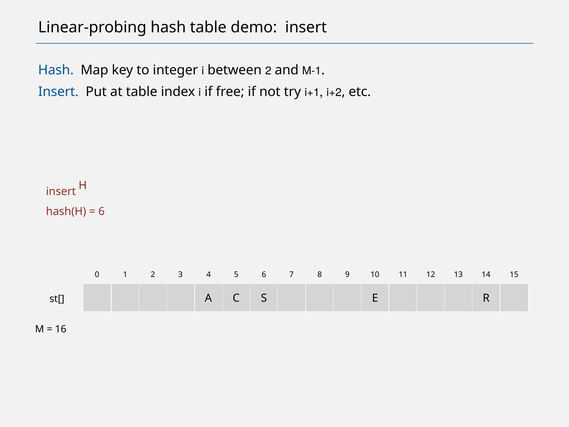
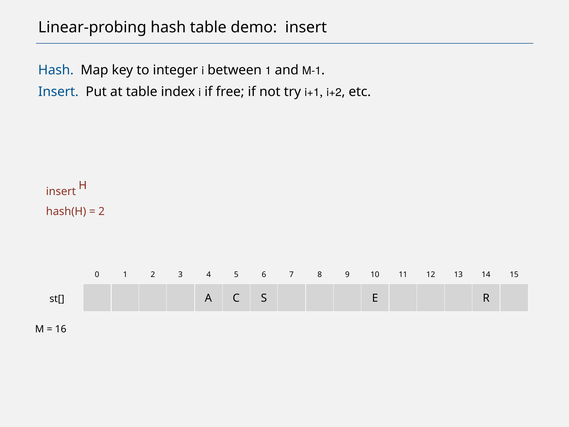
between 2: 2 -> 1 (268, 71)
6: 6 -> 2 (102, 211)
